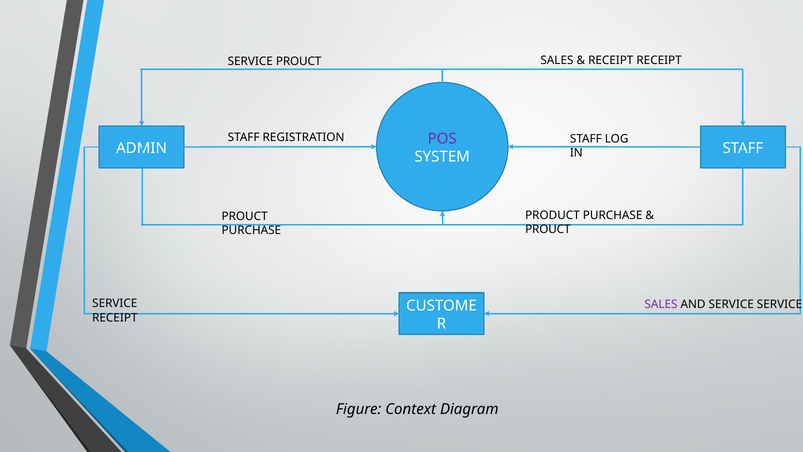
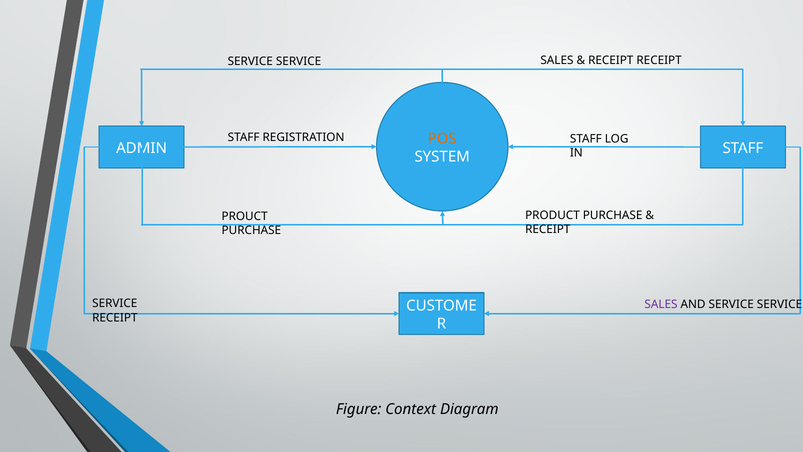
PROUCT: PROUCT -> SERVICE (299, 61)
POS colour: purple -> orange (442, 139)
PROUCT: PROUCT -> RECEIPT (548, 229)
